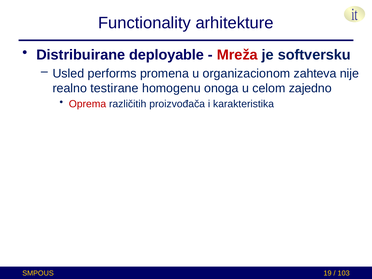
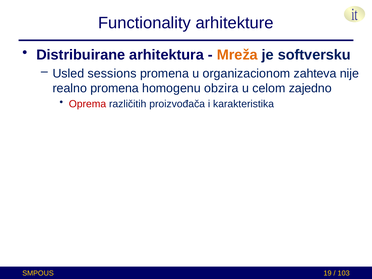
deployable: deployable -> arhitektura (167, 55)
Mreža colour: red -> orange (237, 55)
performs: performs -> sessions (112, 73)
realno testirane: testirane -> promena (115, 88)
onoga: onoga -> obzira (221, 88)
